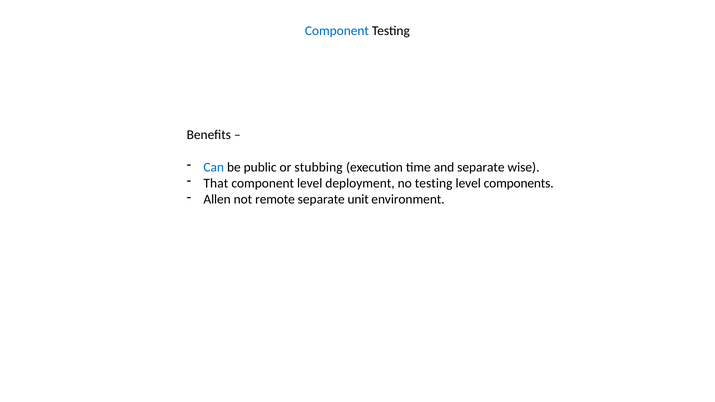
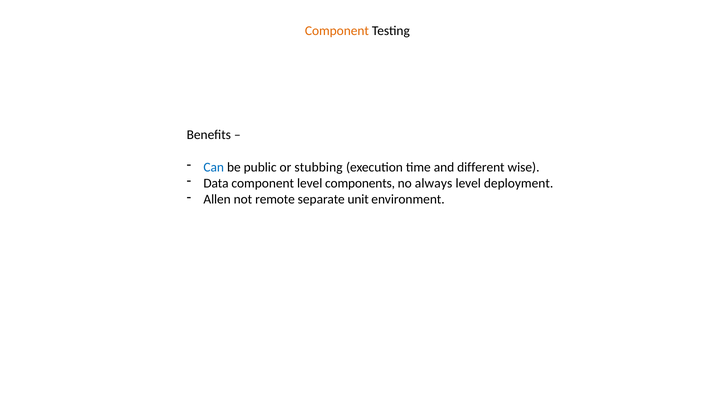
Component colour: blue -> orange (337, 31)
and separate: separate -> different (481, 167)
That: That -> Data (216, 183)
deployment: deployment -> components (360, 183)
no testing: testing -> always (434, 183)
components: components -> deployment (519, 183)
